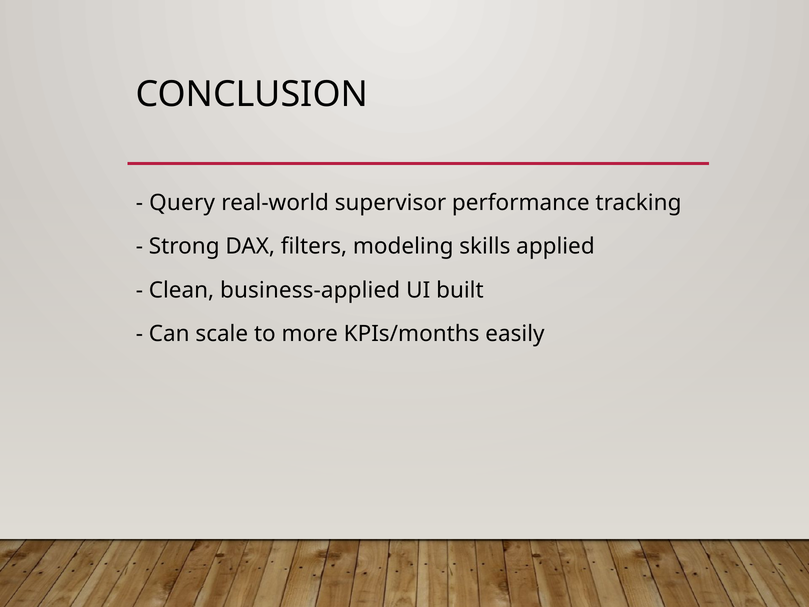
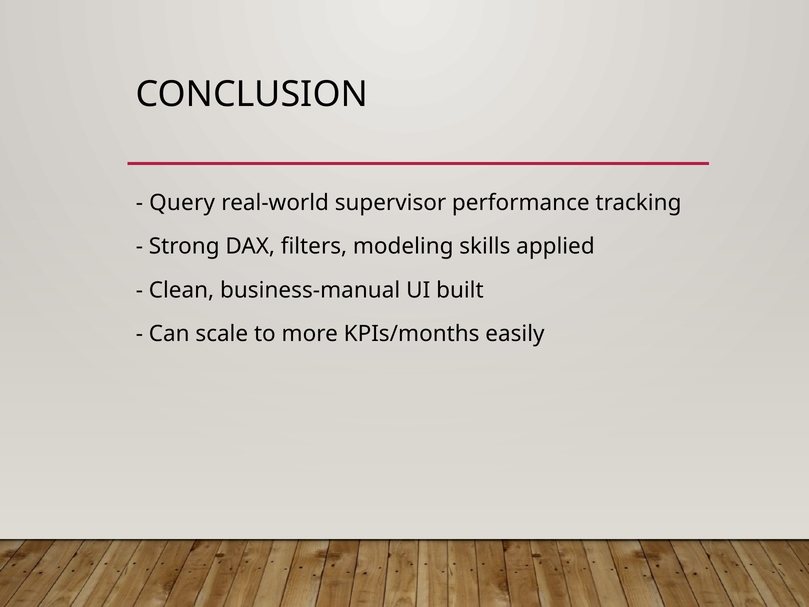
business-applied: business-applied -> business-manual (310, 290)
